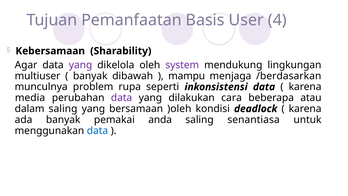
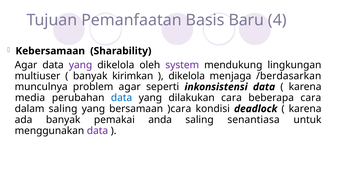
User: User -> Baru (246, 20)
dibawah: dibawah -> kirimkan (133, 76)
mampu: mampu -> dikelola (187, 76)
problem rupa: rupa -> agar (130, 87)
data colour: purple -> blue (122, 98)
beberapa atau: atau -> cara (311, 98)
)oleh: )oleh -> )cara (179, 109)
data colour: blue -> purple (97, 131)
